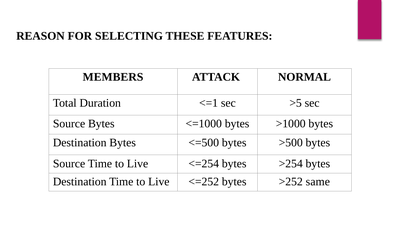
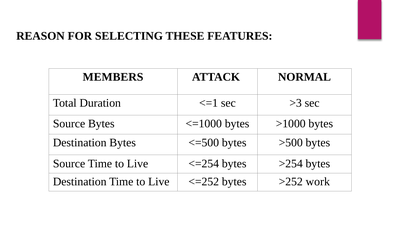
>5: >5 -> >3 (296, 103)
same: same -> work (318, 182)
